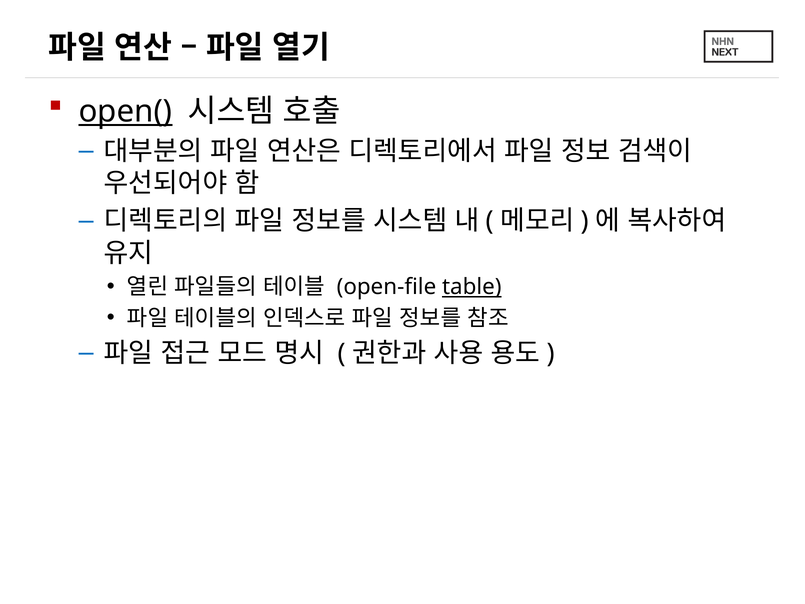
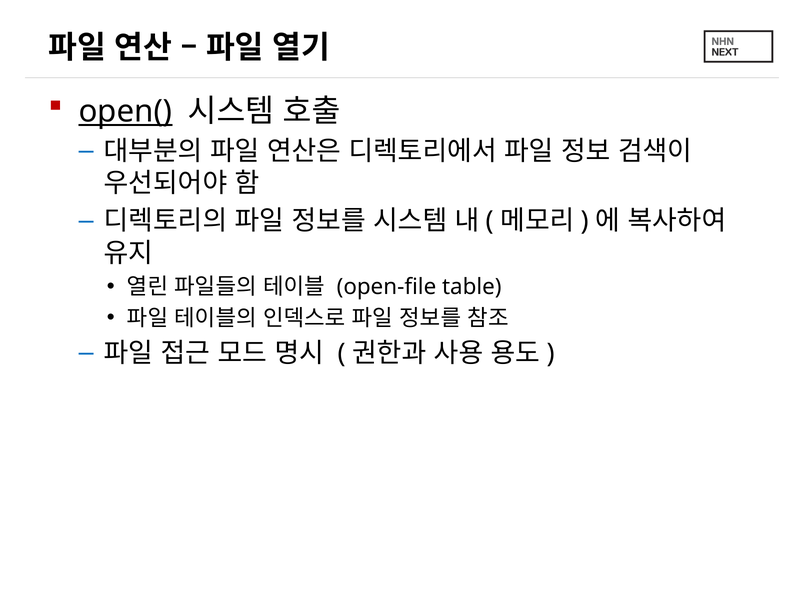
table underline: present -> none (472, 287)
